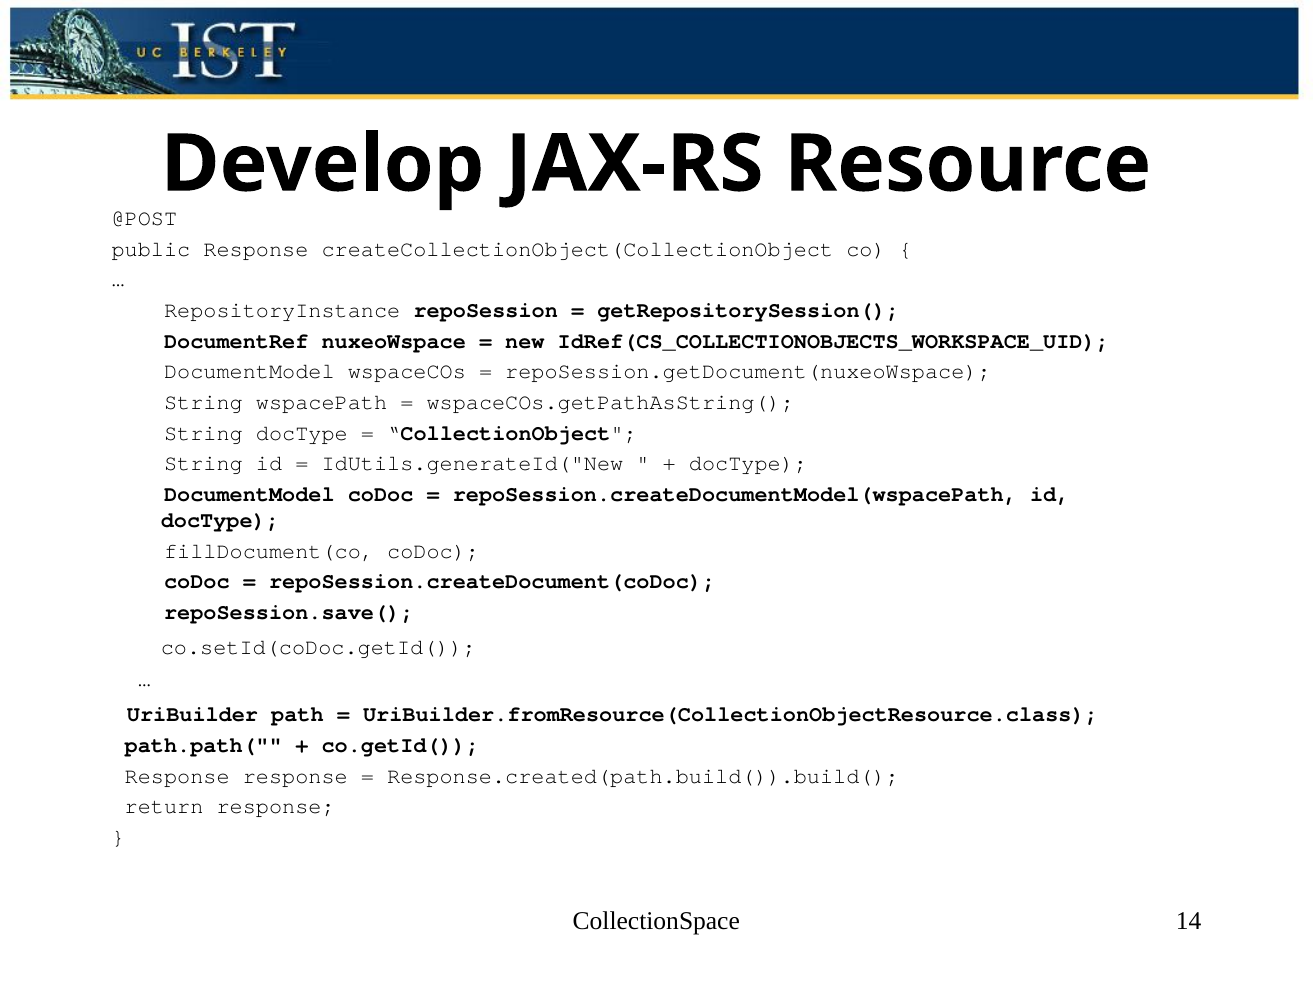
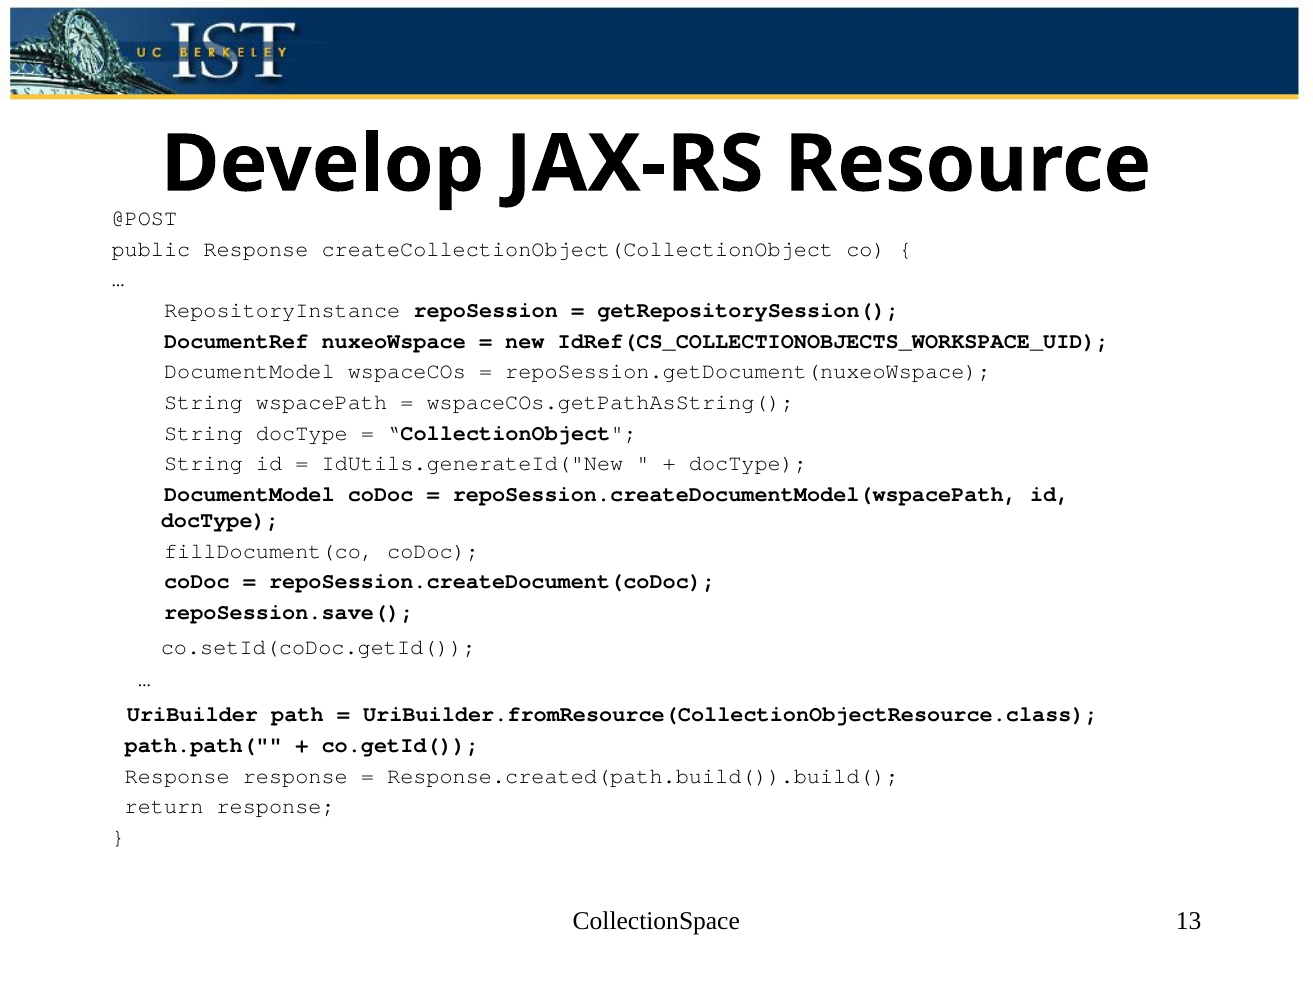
14: 14 -> 13 (1189, 921)
